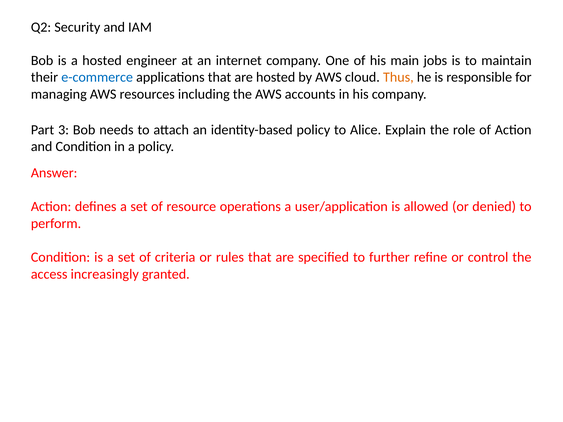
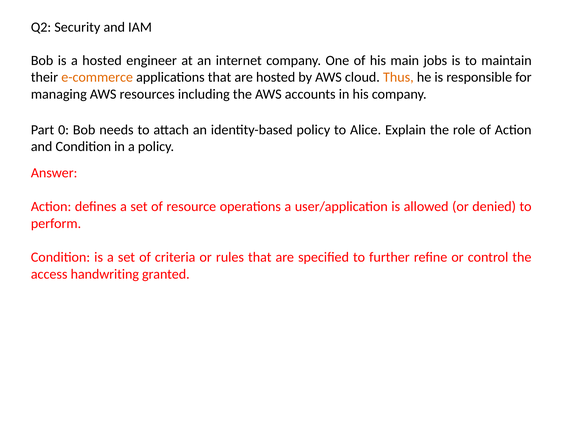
e-commerce colour: blue -> orange (97, 77)
3: 3 -> 0 (64, 130)
increasingly: increasingly -> handwriting (105, 274)
